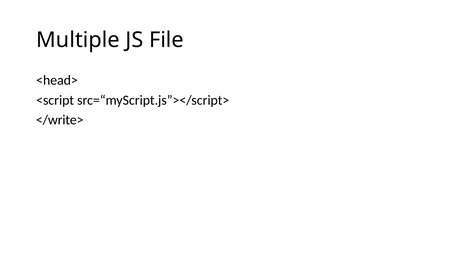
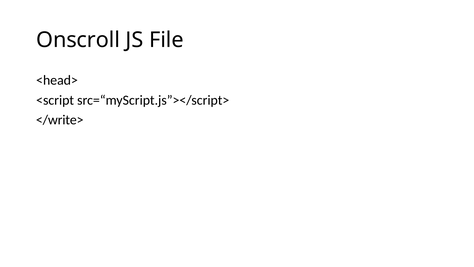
Multiple: Multiple -> Onscroll (78, 40)
